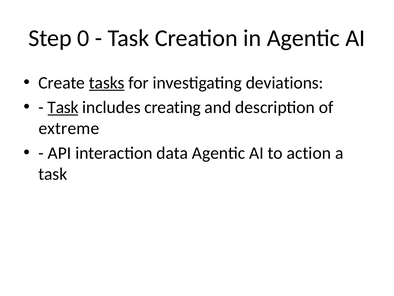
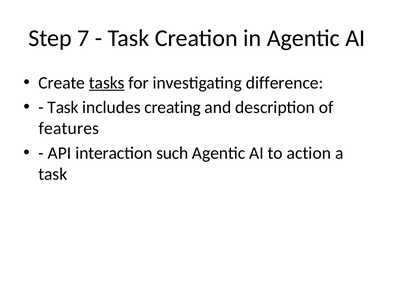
0: 0 -> 7 (83, 38)
deviations: deviations -> difference (285, 83)
Task underline: present -> none (63, 107)
extreme: extreme -> features (69, 128)
data: data -> such (172, 153)
